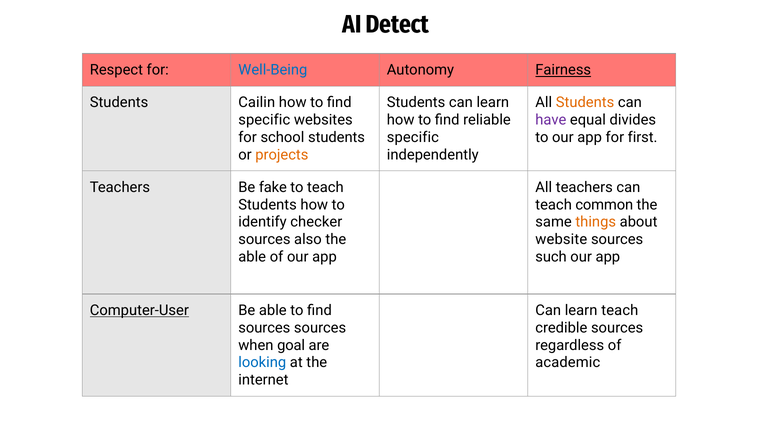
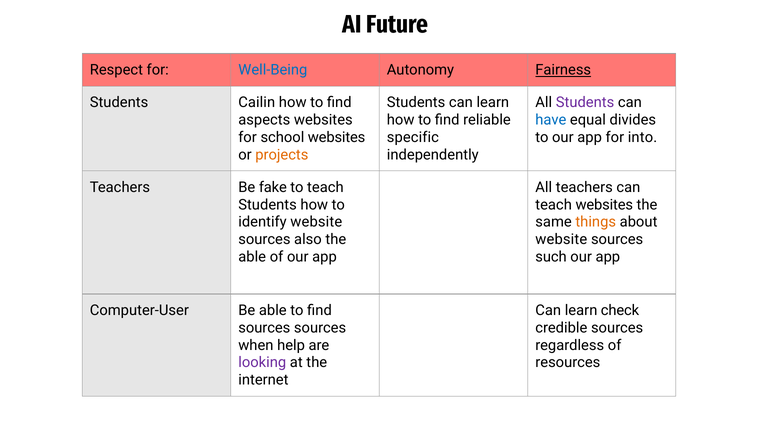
Detect: Detect -> Future (397, 25)
Students colour: orange -> purple (585, 103)
specific: specific -> aspects (264, 120)
have colour: purple -> blue (551, 120)
school students: students -> websites (337, 137)
first: first -> into (642, 137)
teach common: common -> websites (604, 205)
identify checker: checker -> website (316, 222)
Computer-User underline: present -> none (139, 311)
learn teach: teach -> check (620, 311)
goal: goal -> help (291, 346)
looking colour: blue -> purple (262, 363)
academic: academic -> resources (568, 363)
